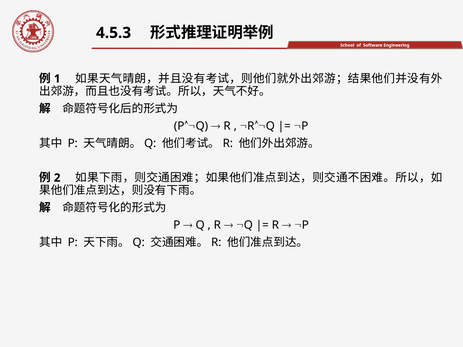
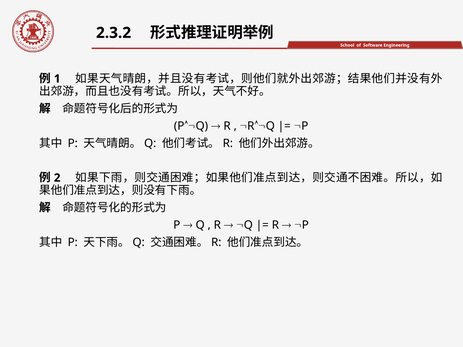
4.5.3: 4.5.3 -> 2.3.2 (114, 33)
